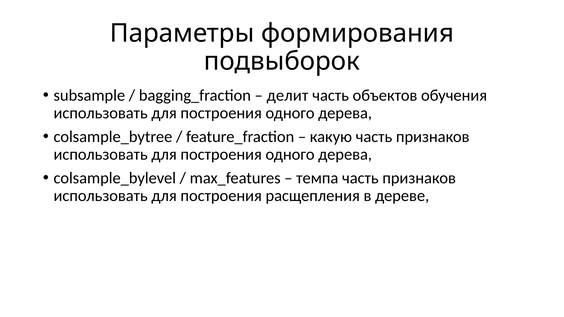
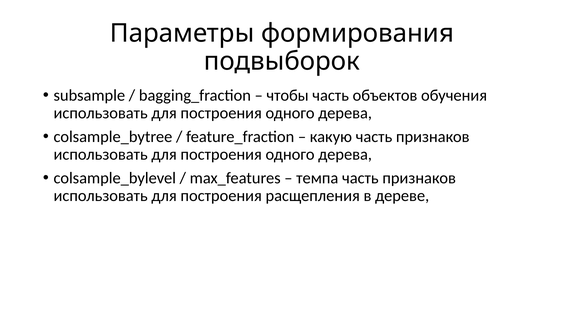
делит: делит -> чтобы (288, 95)
